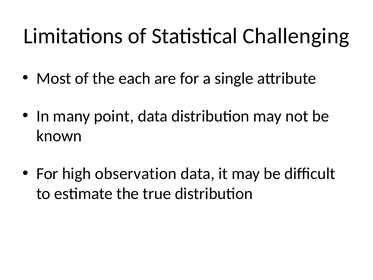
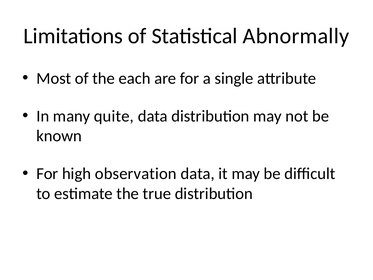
Challenging: Challenging -> Abnormally (296, 36)
point: point -> quite (114, 116)
